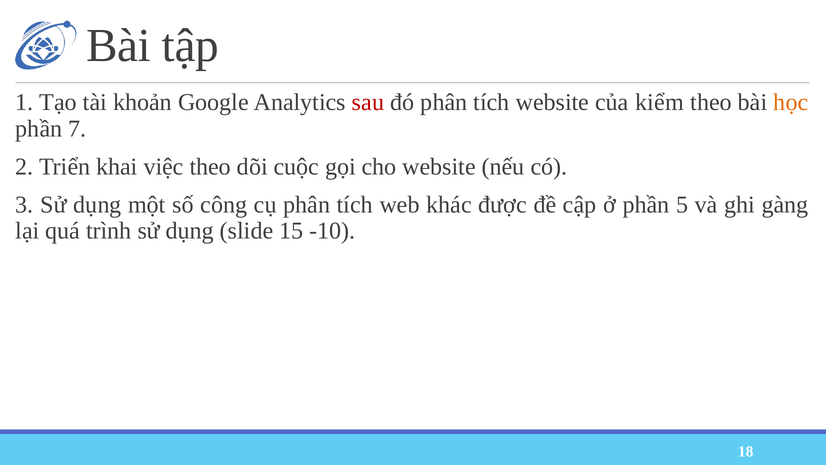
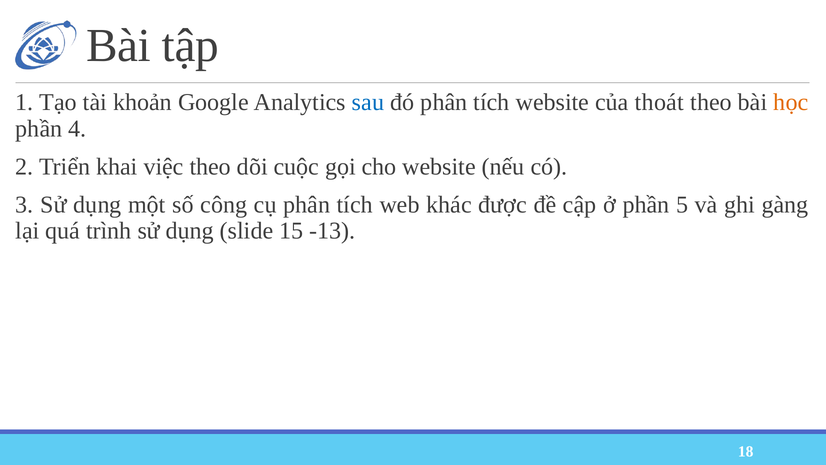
sau colour: red -> blue (368, 102)
kiểm: kiểm -> thoát (659, 102)
7: 7 -> 4 (77, 128)
-10: -10 -> -13 (332, 231)
